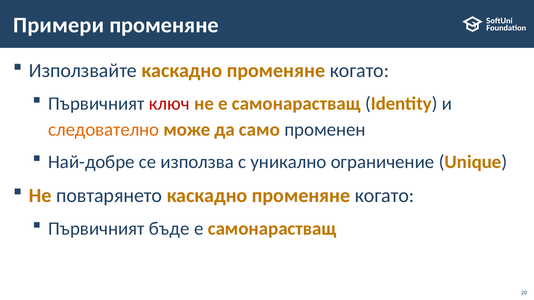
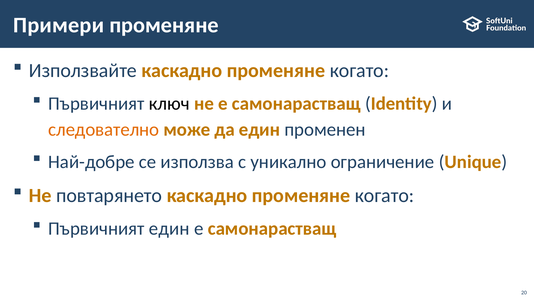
ключ colour: red -> black (169, 104)
да само: само -> един (260, 130)
Първичният бъде: бъде -> един (169, 229)
